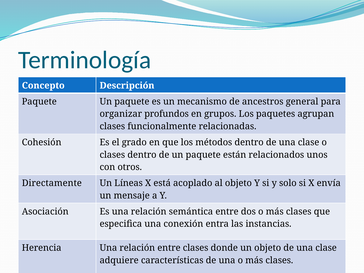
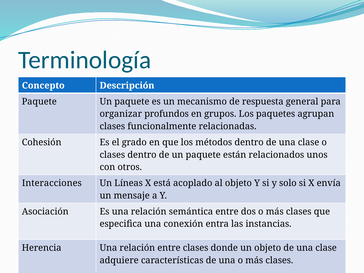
ancestros: ancestros -> respuesta (263, 102)
Directamente: Directamente -> Interacciones (52, 183)
